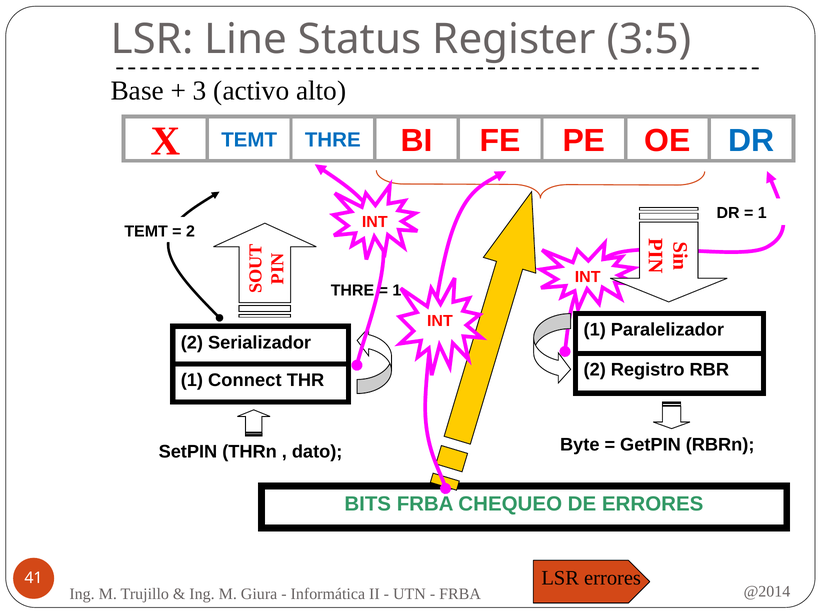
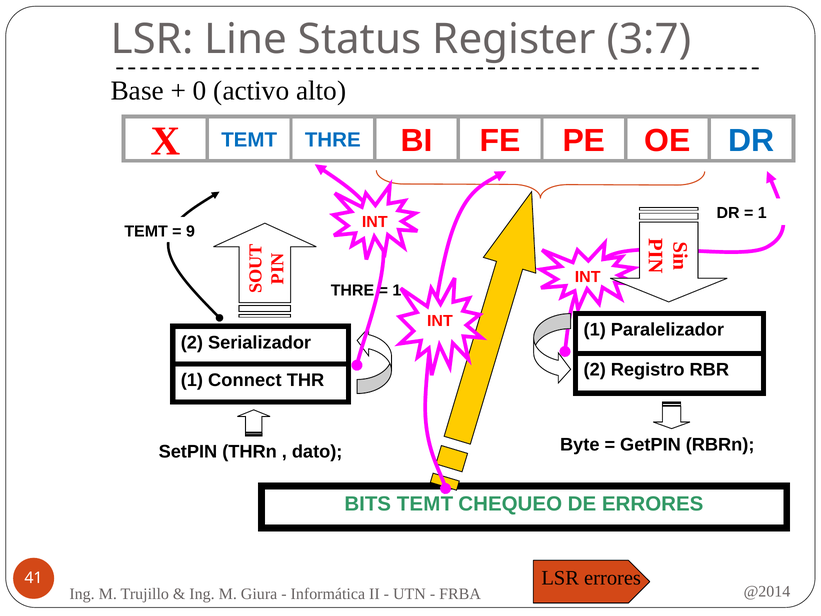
3:5: 3:5 -> 3:7 (649, 39)
3: 3 -> 0 (200, 91)
2: 2 -> 9 (190, 232)
BITS FRBA: FRBA -> TEMT (425, 504)
